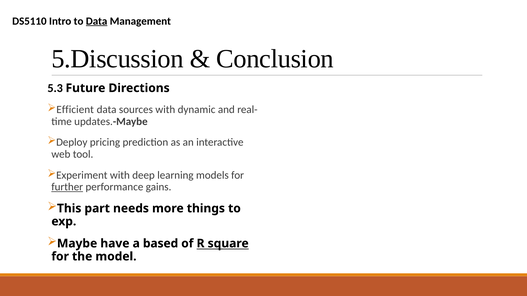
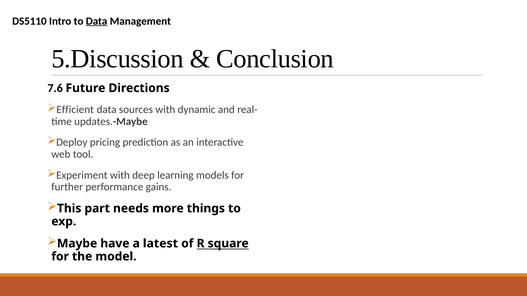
5.3: 5.3 -> 7.6 (55, 88)
further underline: present -> none (67, 187)
based: based -> latest (160, 244)
